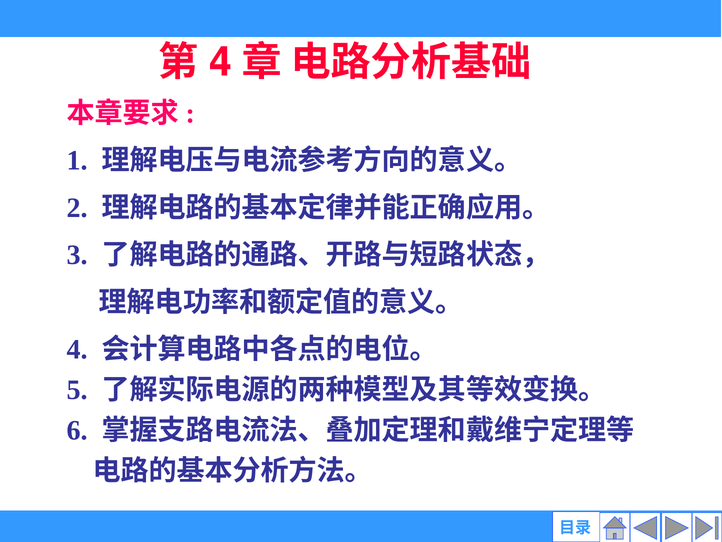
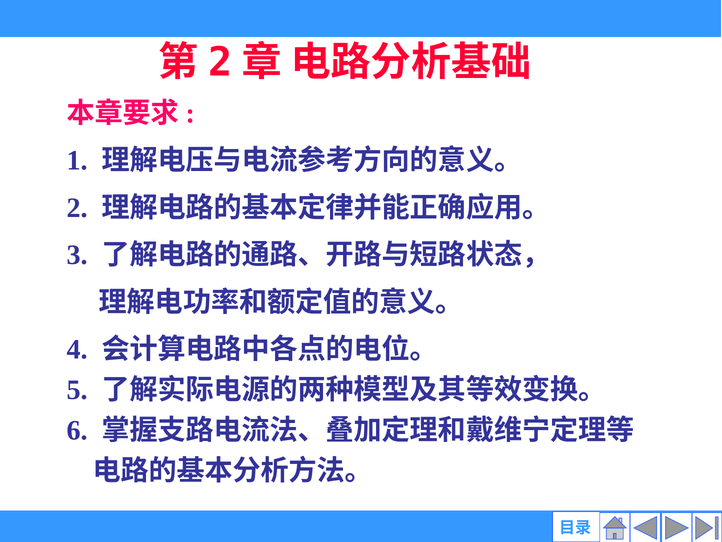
4: 4 -> 2 (220, 62)
